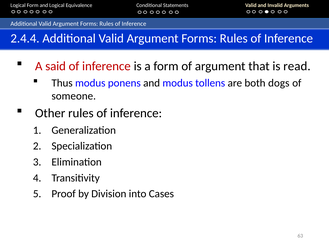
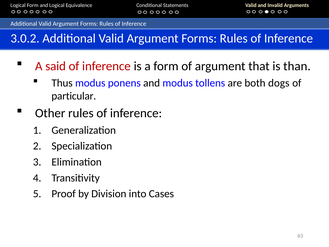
2.4.4: 2.4.4 -> 3.0.2 (25, 38)
read: read -> than (297, 66)
someone: someone -> particular (74, 96)
